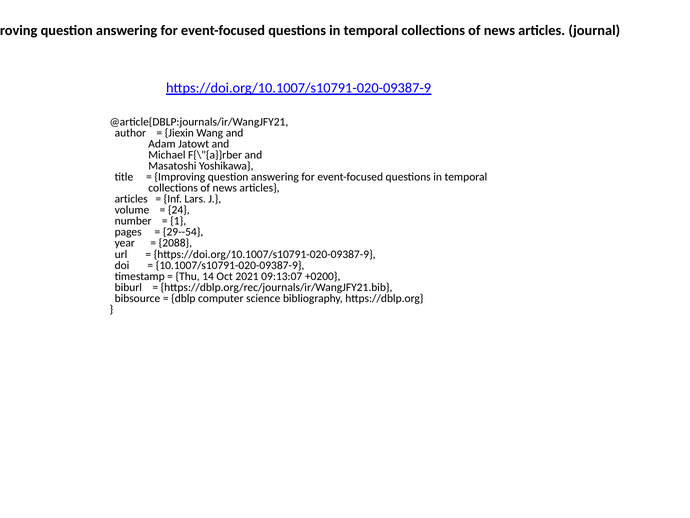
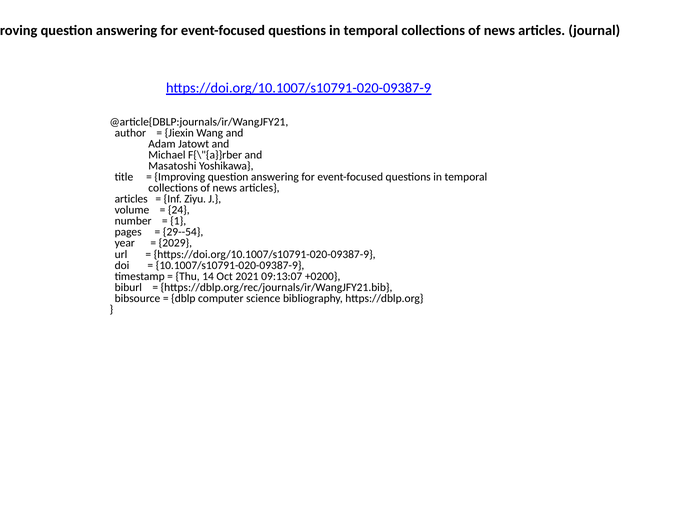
Lars: Lars -> Ziyu (195, 199)
2088: 2088 -> 2029 (175, 243)
